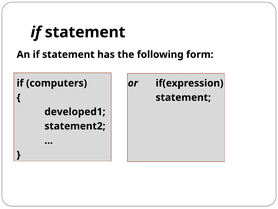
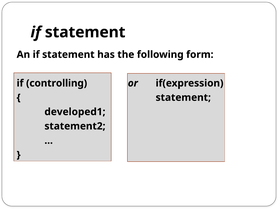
computers: computers -> controlling (57, 83)
